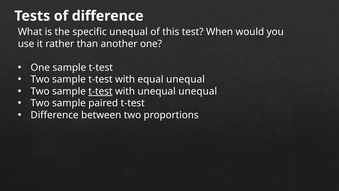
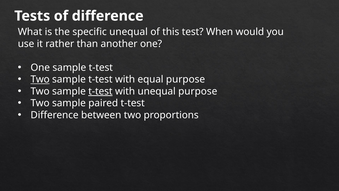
Two underline: none -> present (40, 79)
equal unequal: unequal -> purpose (186, 79)
unequal unequal: unequal -> purpose (198, 91)
